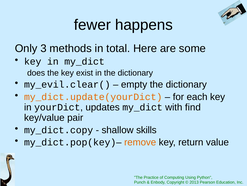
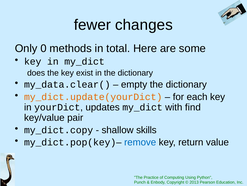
happens: happens -> changes (144, 25)
3: 3 -> 0 (43, 48)
my_evil.clear(: my_evil.clear( -> my_data.clear( (67, 84)
remove colour: orange -> blue (140, 142)
